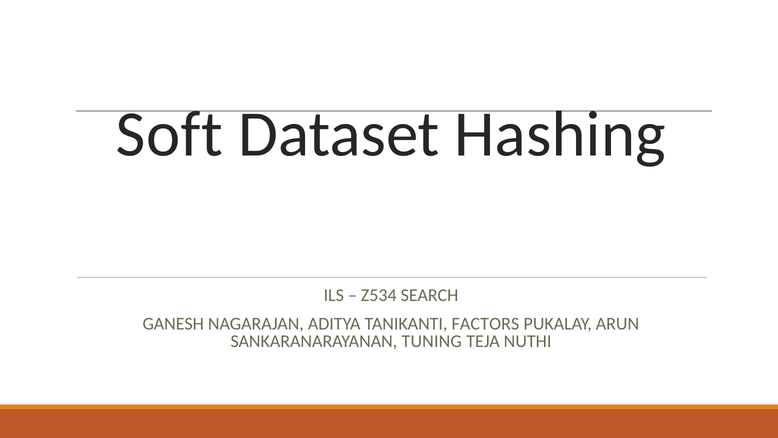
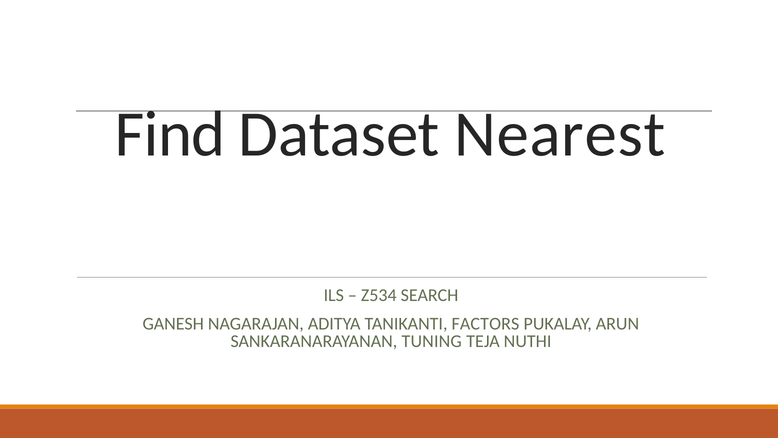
Soft: Soft -> Find (170, 134)
Hashing: Hashing -> Nearest (560, 134)
